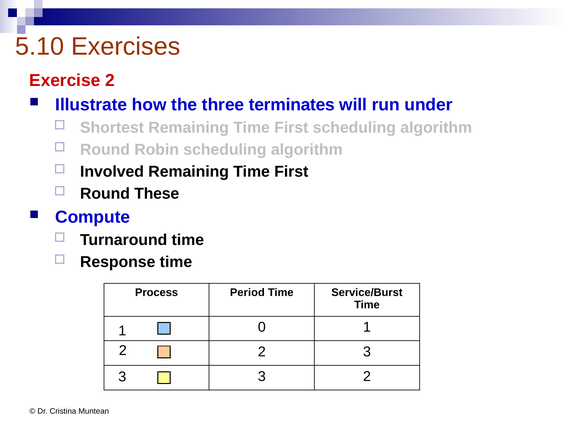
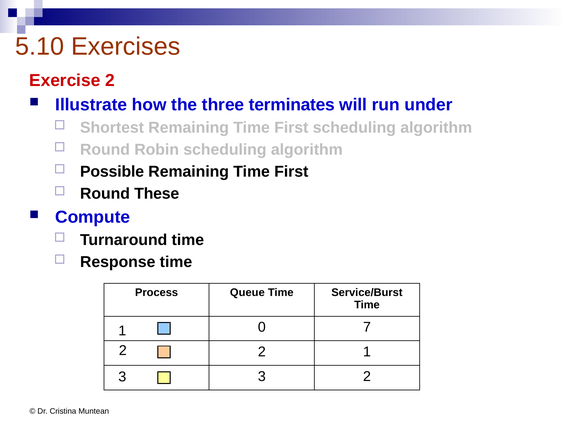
Involved: Involved -> Possible (112, 172)
Period: Period -> Queue (247, 293)
0 1: 1 -> 7 (367, 327)
3: 3 -> 1 (367, 352)
